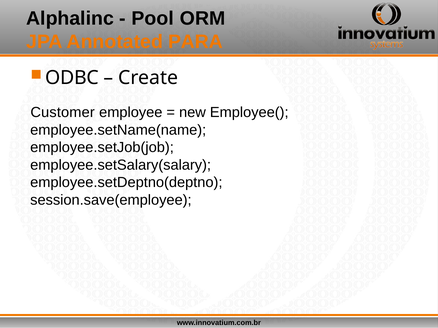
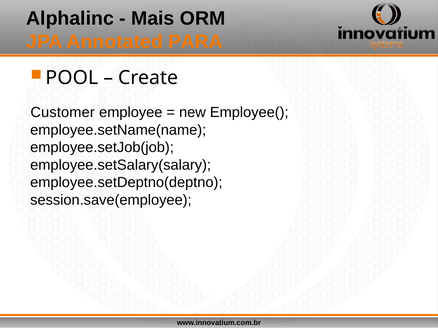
Pool: Pool -> Mais (153, 18)
ODBC: ODBC -> POOL (72, 78)
